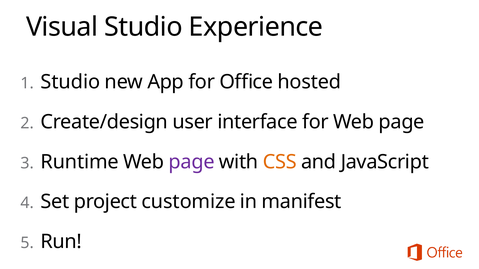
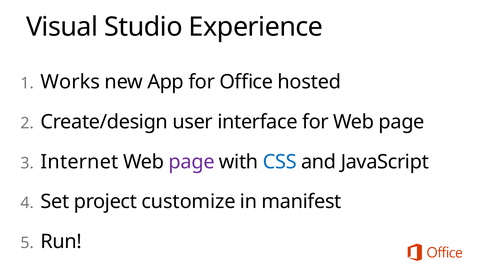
Studio: Studio -> Works (70, 82)
Runtime: Runtime -> Internet (80, 162)
CSS colour: orange -> blue (280, 162)
